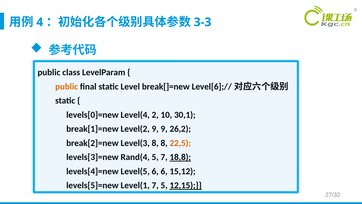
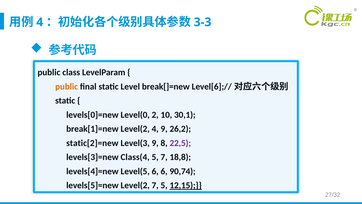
Level(4: Level(4 -> Level(0 (135, 115)
Level(2 9: 9 -> 4 (155, 129)
break[2]=new: break[2]=new -> static[2]=new (92, 143)
Level(3 8: 8 -> 9 (155, 143)
22,5 colour: orange -> purple (180, 143)
Rand(4: Rand(4 -> Class(4 (135, 157)
18,8 underline: present -> none (180, 157)
15,12: 15,12 -> 90,74 (183, 171)
levels[5]=new Level(1: Level(1 -> Level(2 (135, 185)
